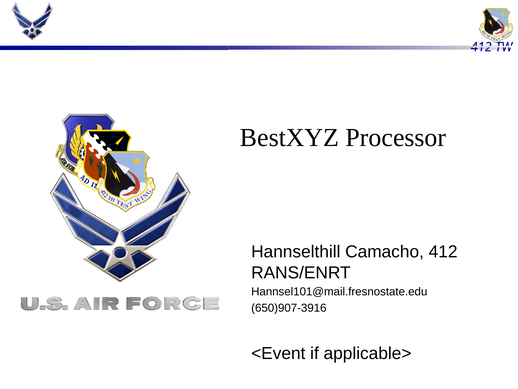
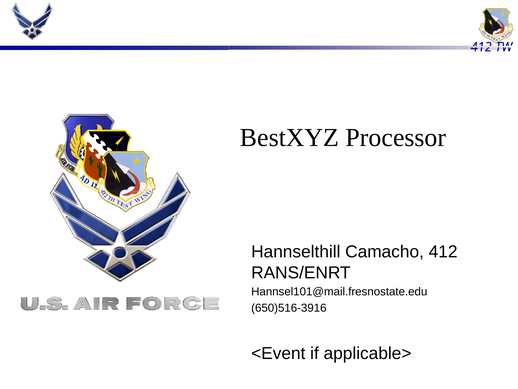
650)907-3916: 650)907-3916 -> 650)516-3916 (289, 308)
